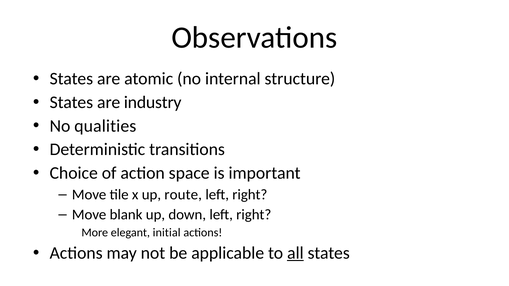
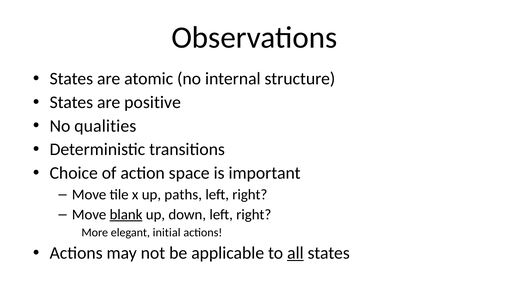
industry: industry -> positive (153, 102)
route: route -> paths (183, 195)
blank underline: none -> present (126, 215)
